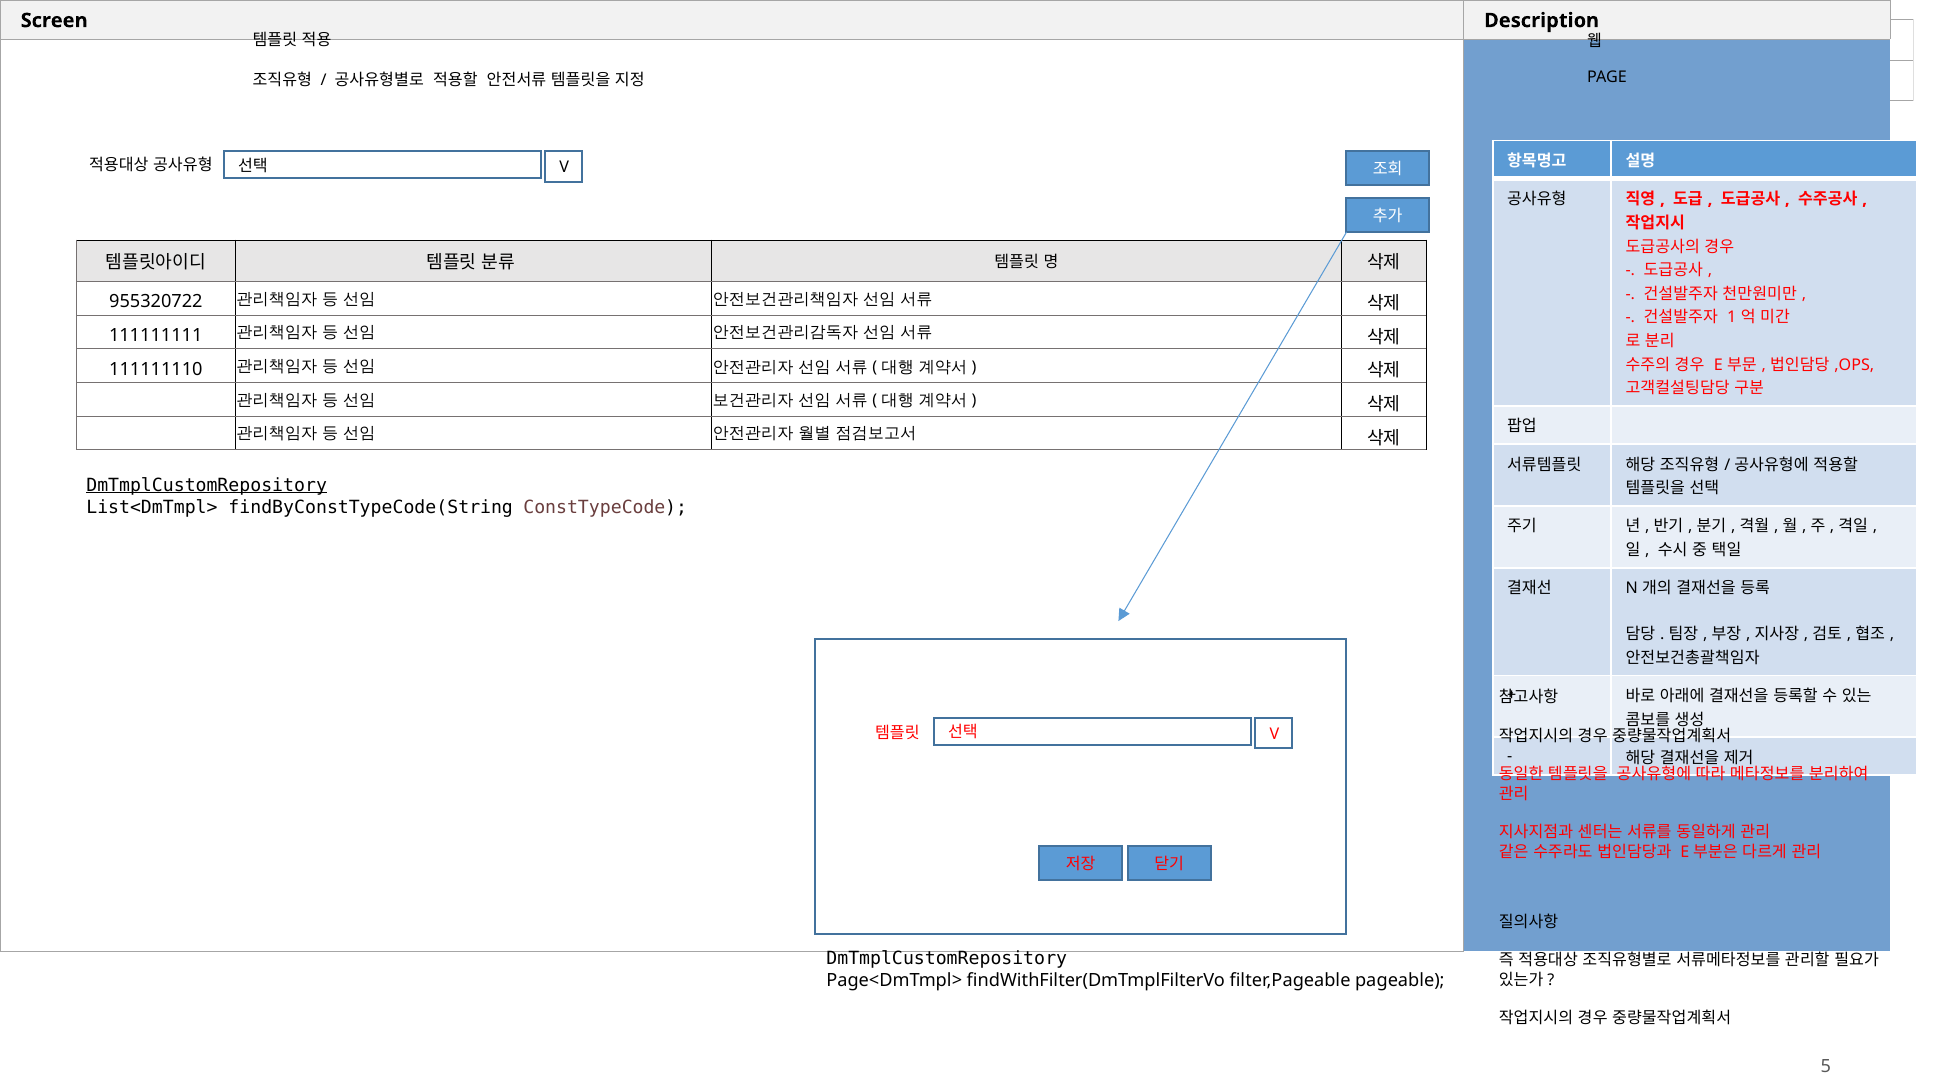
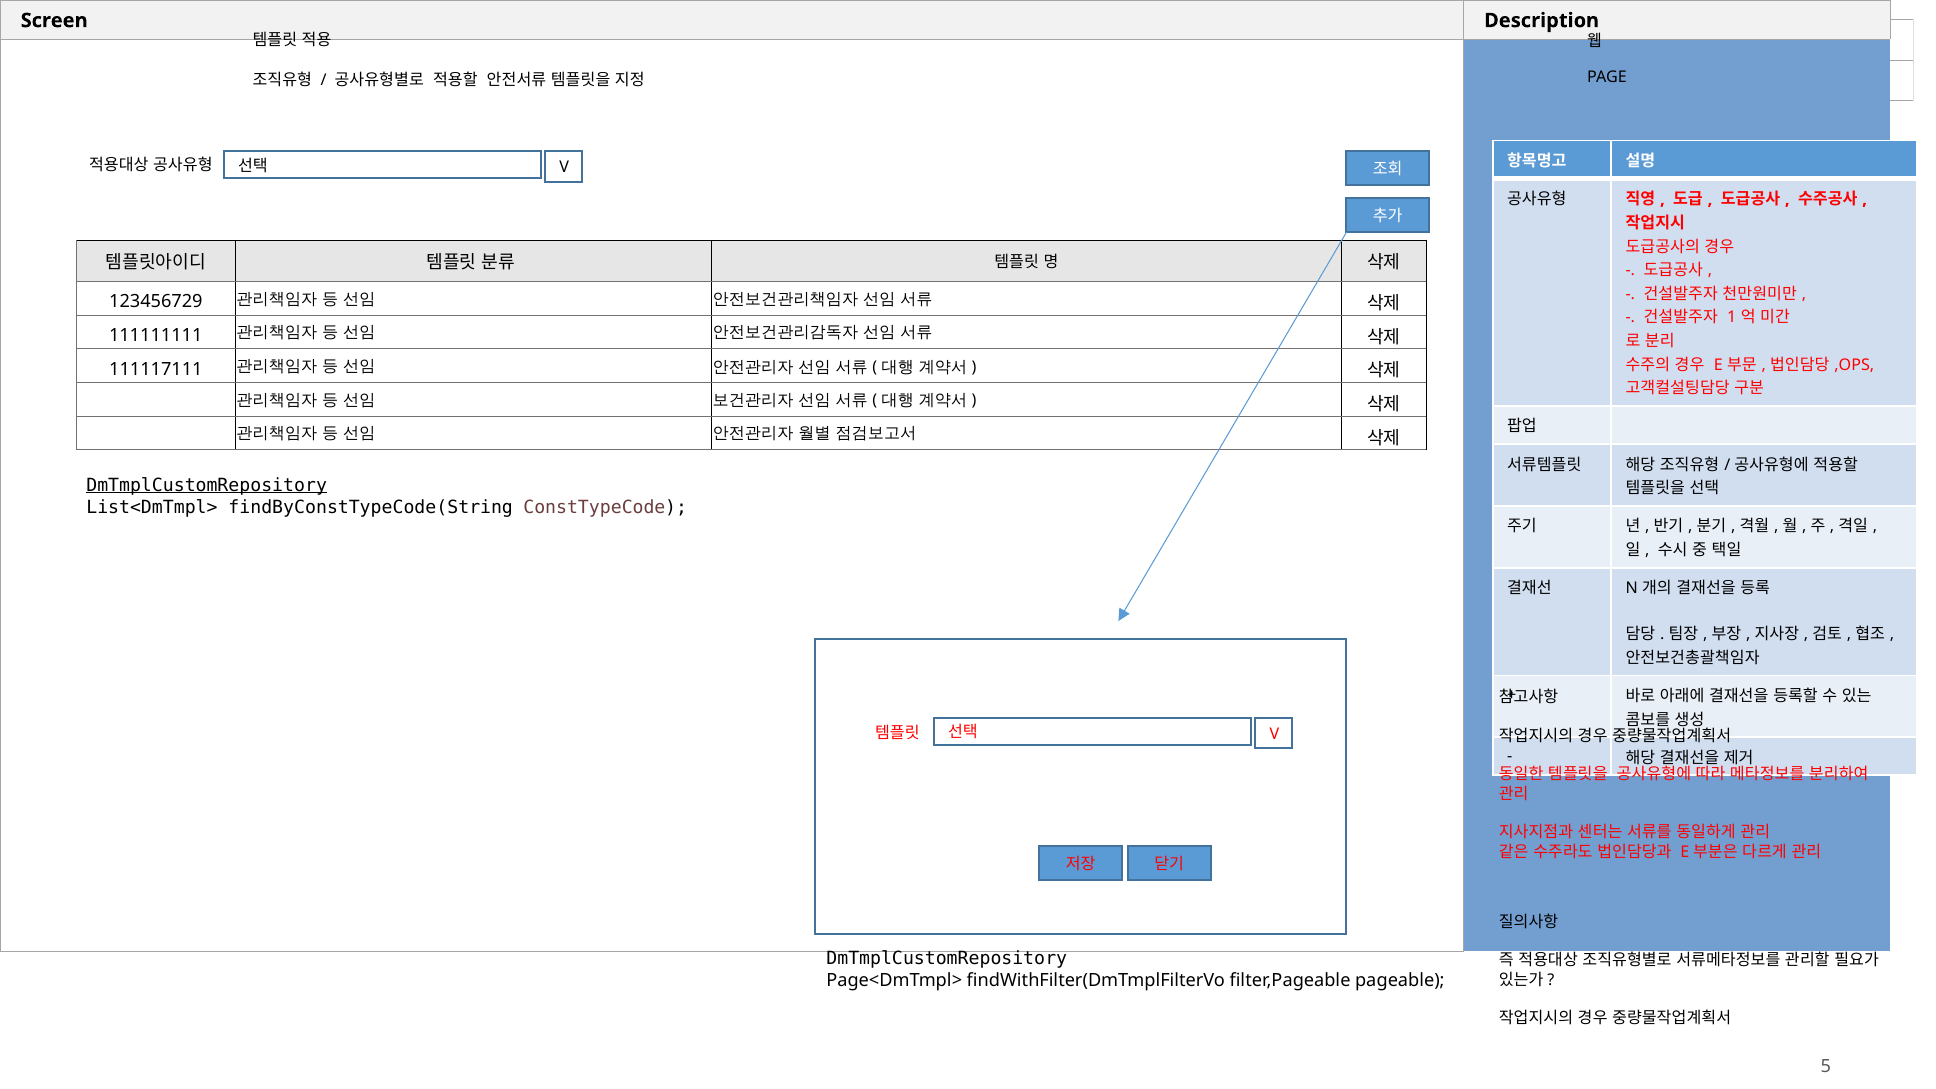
955320722: 955320722 -> 123456729 (156, 302)
111111110: 111111110 -> 111117111 (156, 369)
